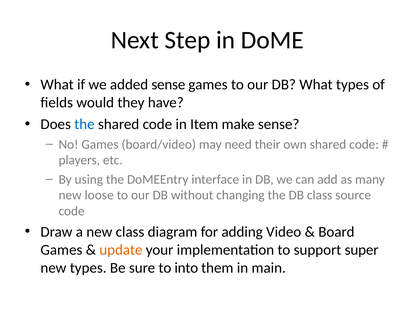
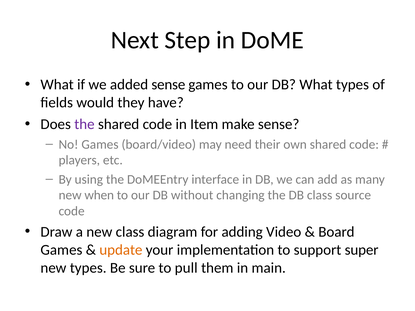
the colour: blue -> purple (84, 124)
loose: loose -> when (99, 195)
into: into -> pull (186, 268)
